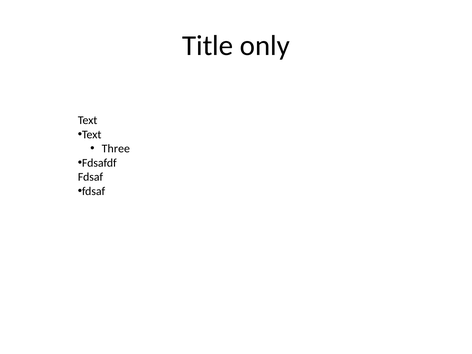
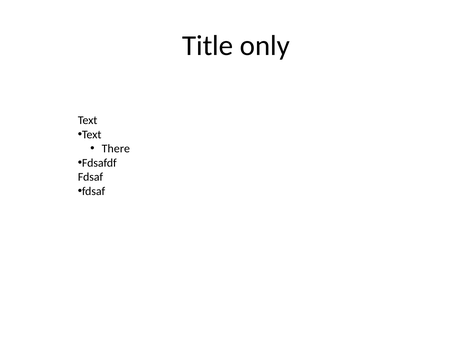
Three: Three -> There (116, 149)
